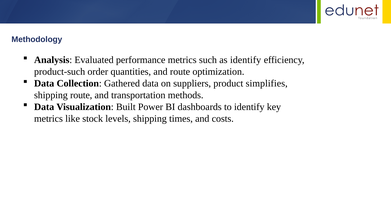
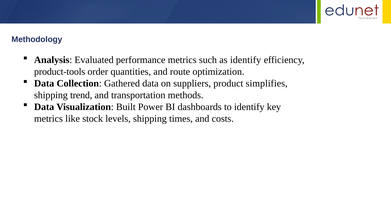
product-such: product-such -> product-tools (60, 72)
shipping route: route -> trend (81, 95)
